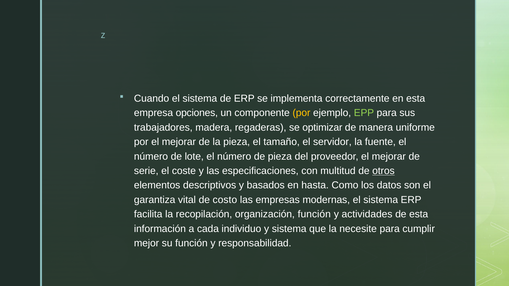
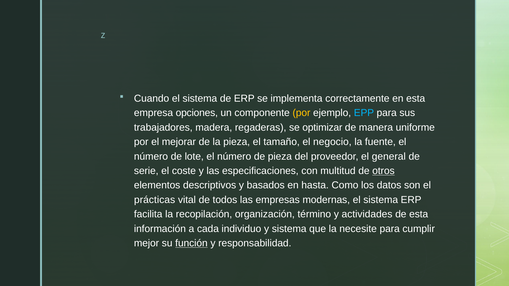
EPP colour: light green -> light blue (364, 113)
servidor: servidor -> negocio (332, 142)
proveedor el mejorar: mejorar -> general (389, 157)
garantiza: garantiza -> prácticas (155, 200)
costo: costo -> todos (225, 200)
organización función: función -> término (314, 214)
función underline: none -> present (191, 243)
